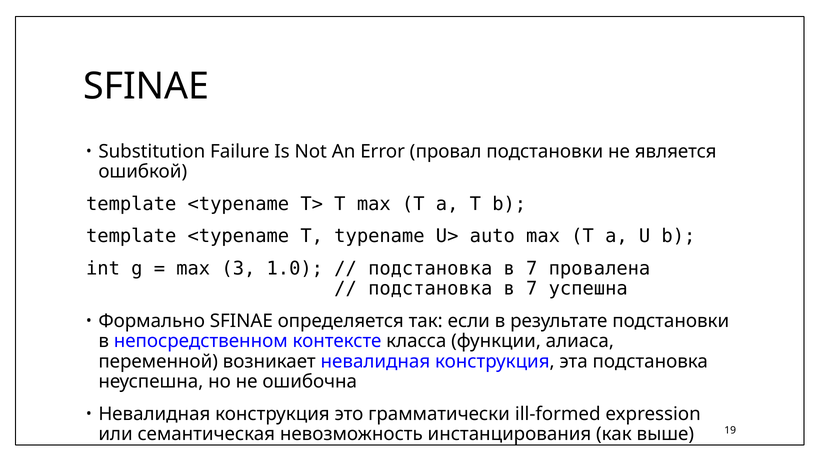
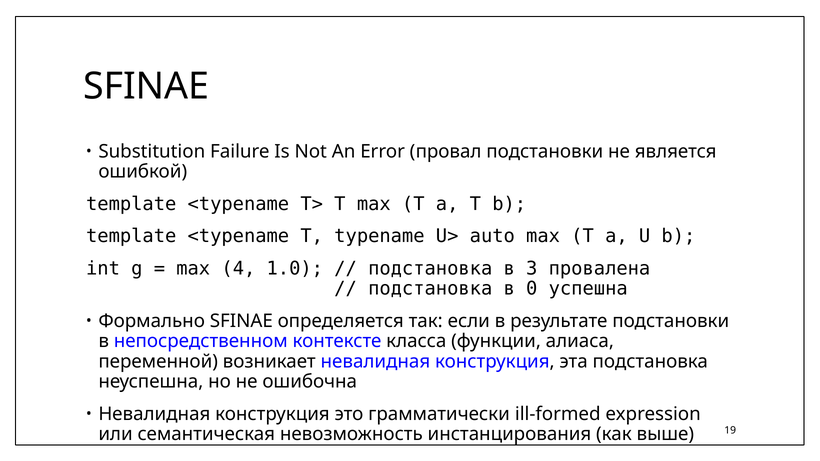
3: 3 -> 4 (238, 269)
7: 7 -> 3 (532, 269)
7: 7 -> 0 (532, 289)
